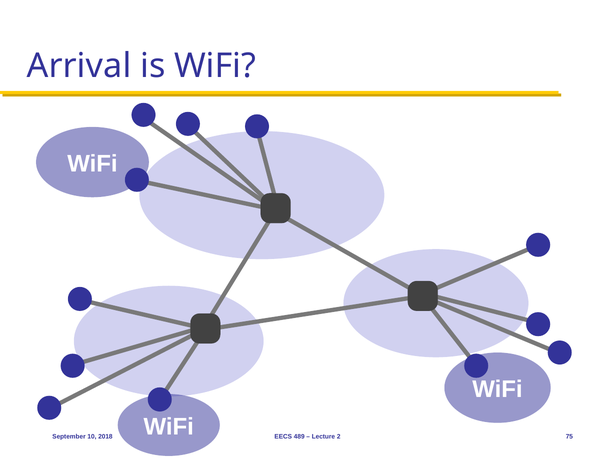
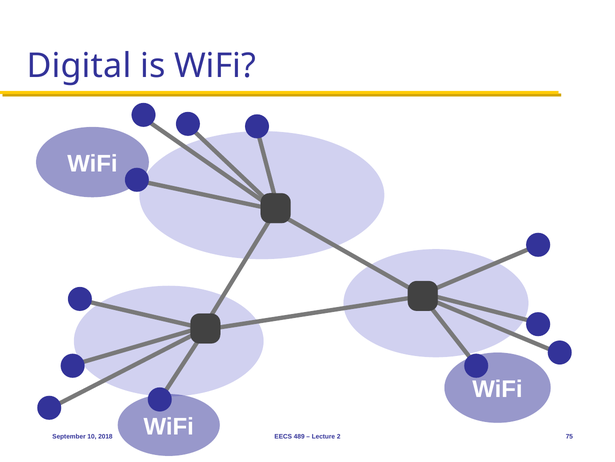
Arrival: Arrival -> Digital (79, 66)
